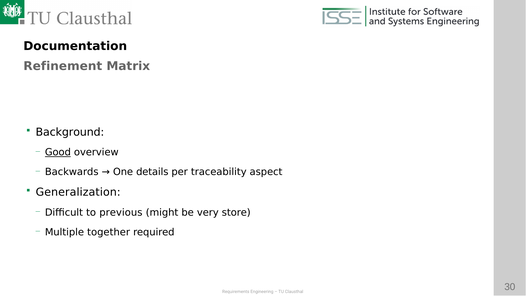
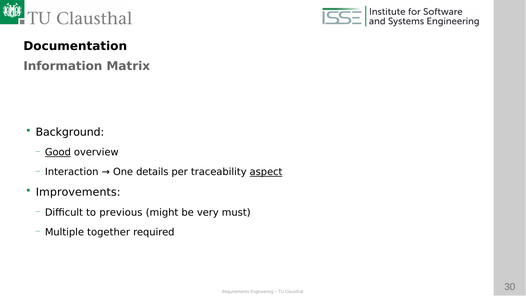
Refinement: Refinement -> Information (63, 66)
Backwards: Backwards -> Interaction (72, 172)
aspect underline: none -> present (266, 172)
Generalization: Generalization -> Improvements (78, 192)
store: store -> must (236, 212)
